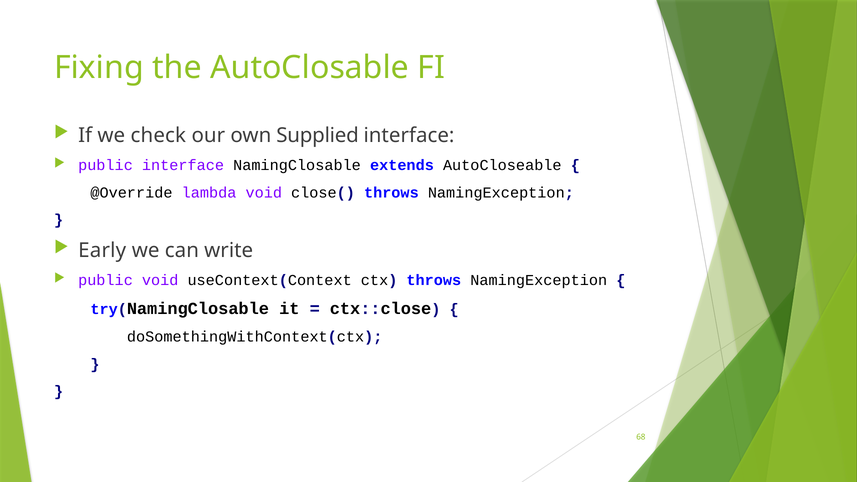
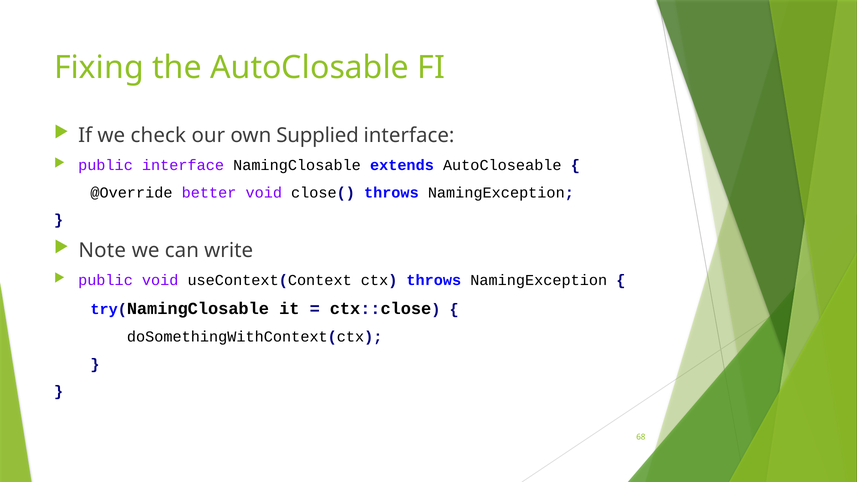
lambda: lambda -> better (209, 193)
Early: Early -> Note (102, 250)
